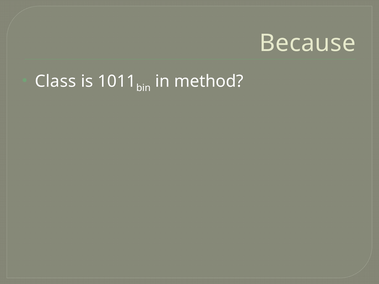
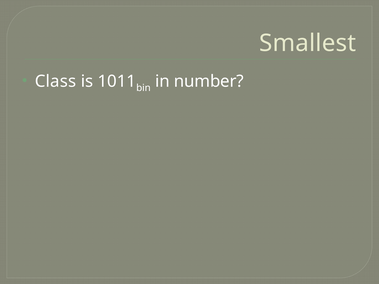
Because: Because -> Smallest (308, 43)
method: method -> number (209, 81)
